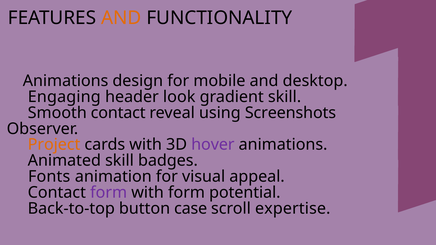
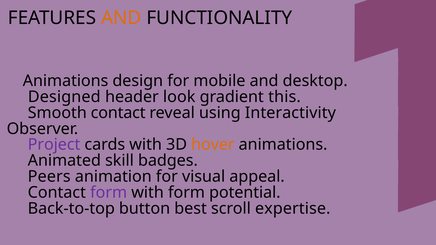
Engaging: Engaging -> Designed (64, 97)
gradient skill: skill -> this (284, 97)
Screenshots: Screenshots -> Interactivity (290, 113)
Project colour: orange -> purple (54, 145)
hover colour: purple -> orange (213, 145)
Fonts: Fonts -> Peers (49, 177)
case: case -> best (191, 209)
